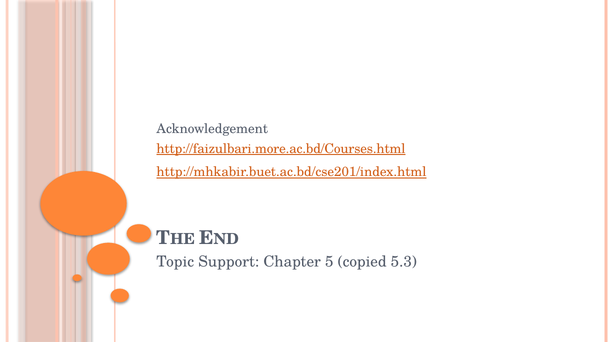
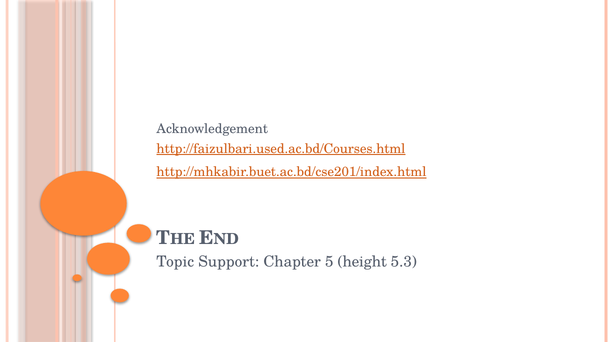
http://faizulbari.more.ac.bd/Courses.html: http://faizulbari.more.ac.bd/Courses.html -> http://faizulbari.used.ac.bd/Courses.html (281, 149)
copied: copied -> height (362, 262)
